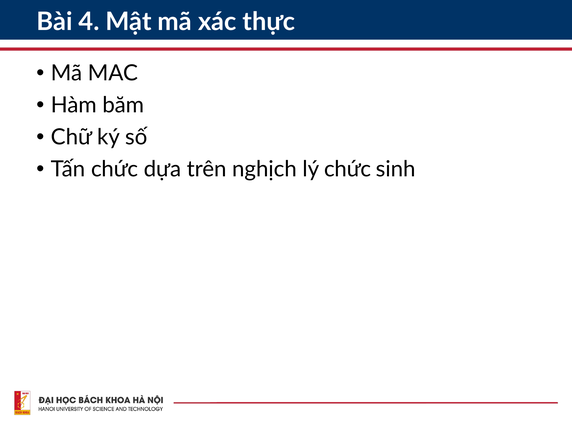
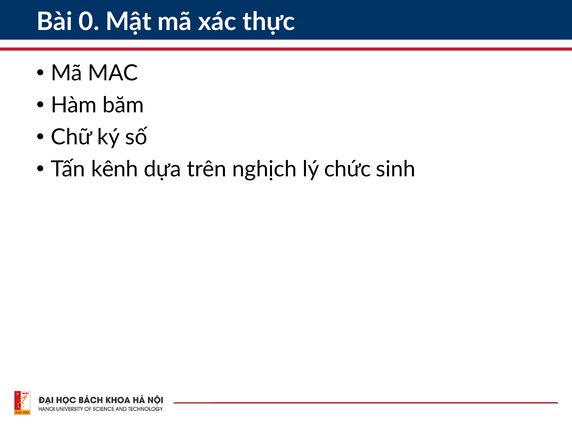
4: 4 -> 0 (89, 22)
Tấn chức: chức -> kênh (115, 169)
